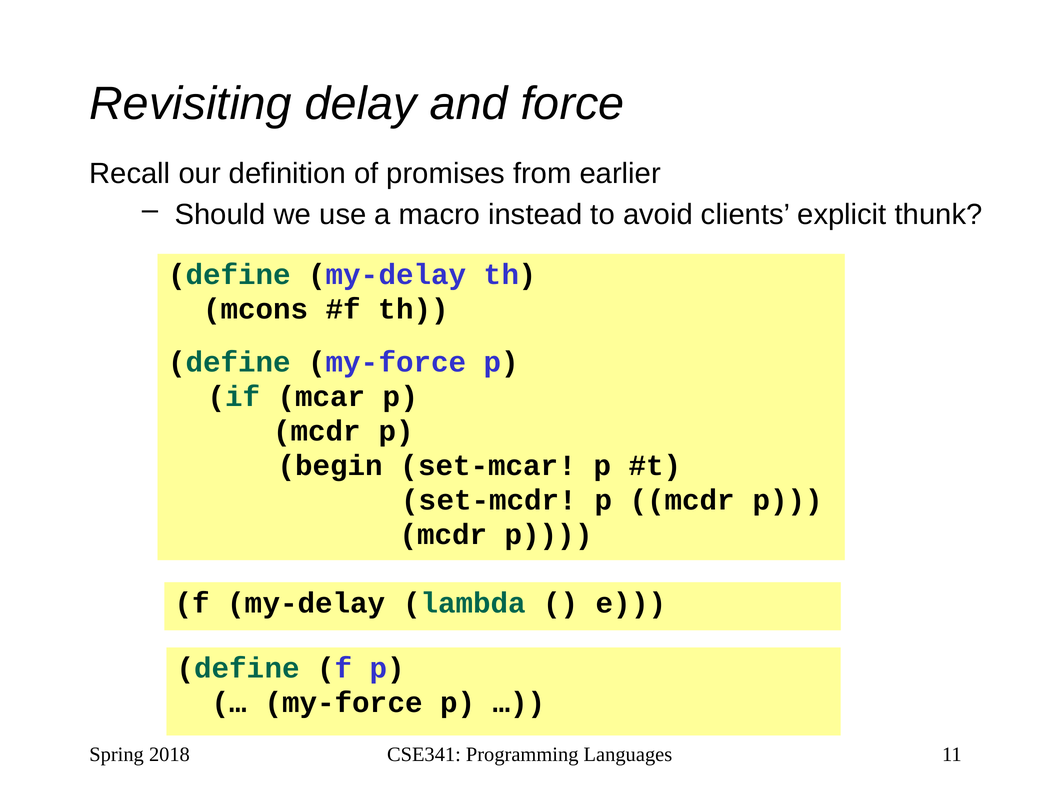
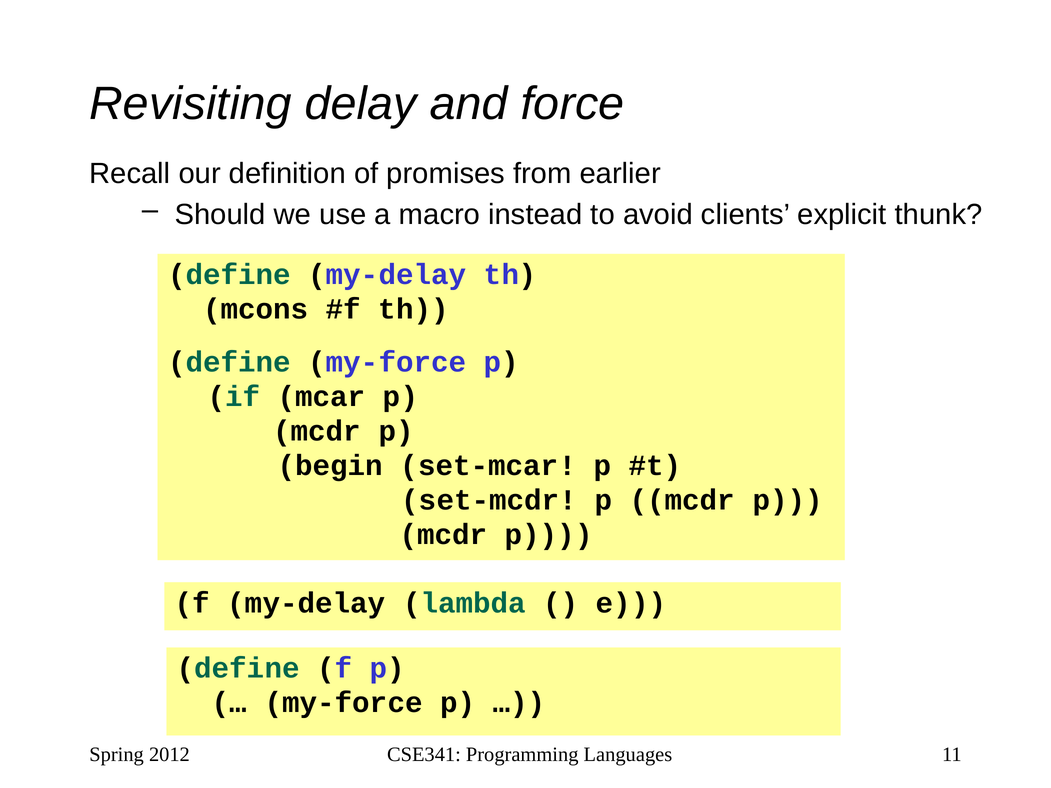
2018: 2018 -> 2012 (169, 755)
